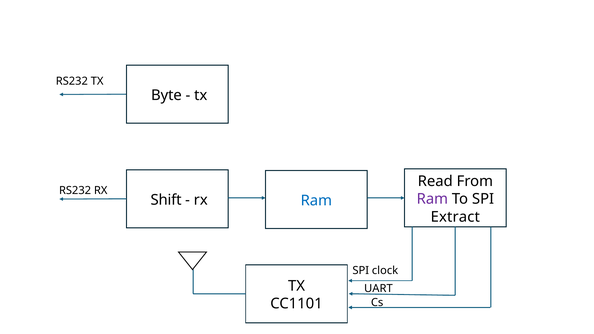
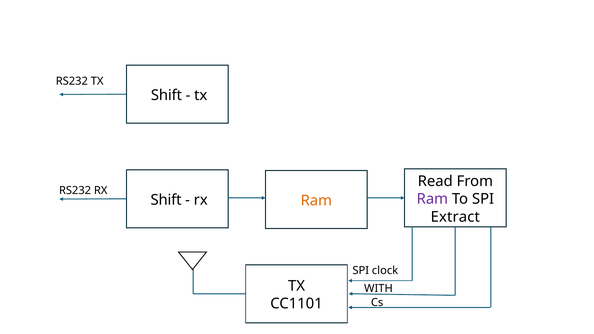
Byte: Byte -> Shift (166, 95)
Ram colour: blue -> orange (316, 201)
UART: UART -> WITH (378, 289)
